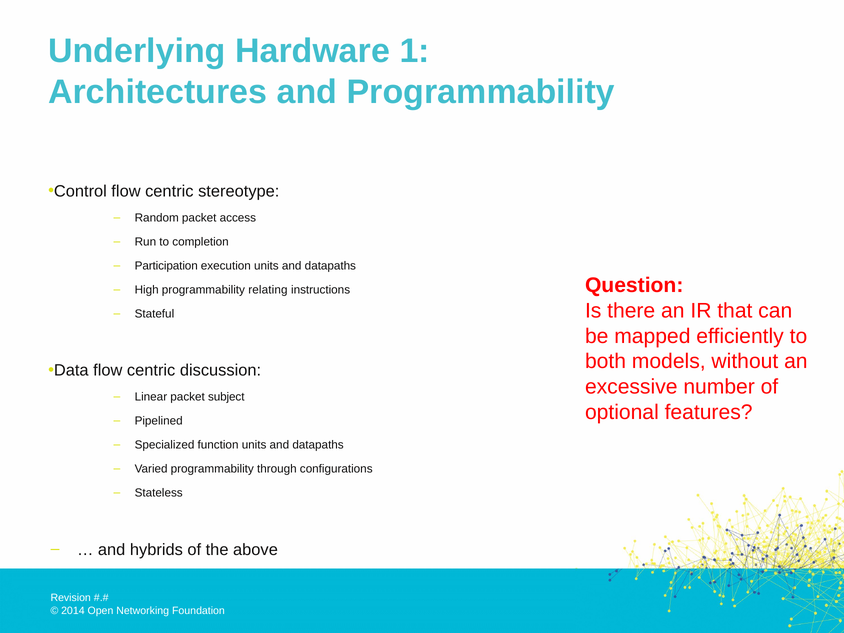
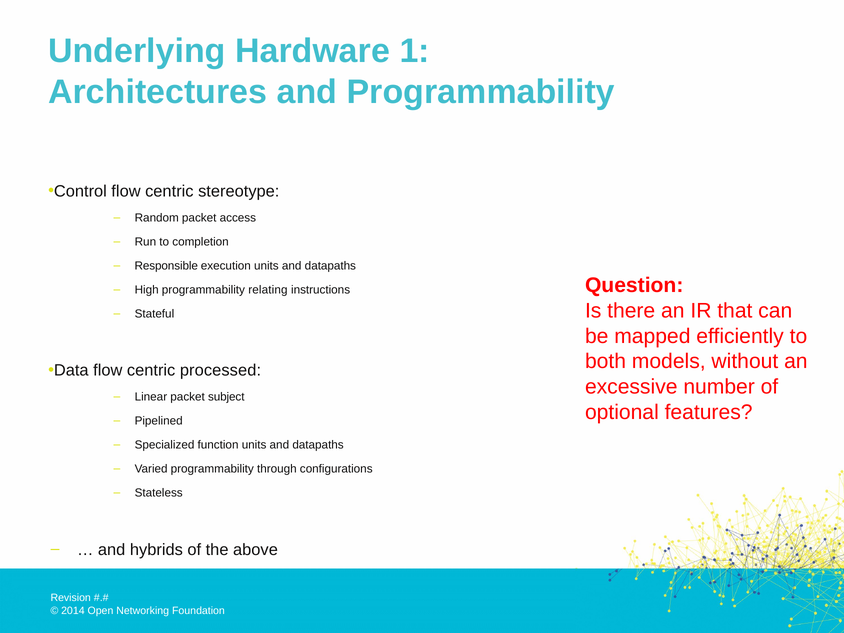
Participation: Participation -> Responsible (166, 266)
discussion: discussion -> processed (220, 370)
